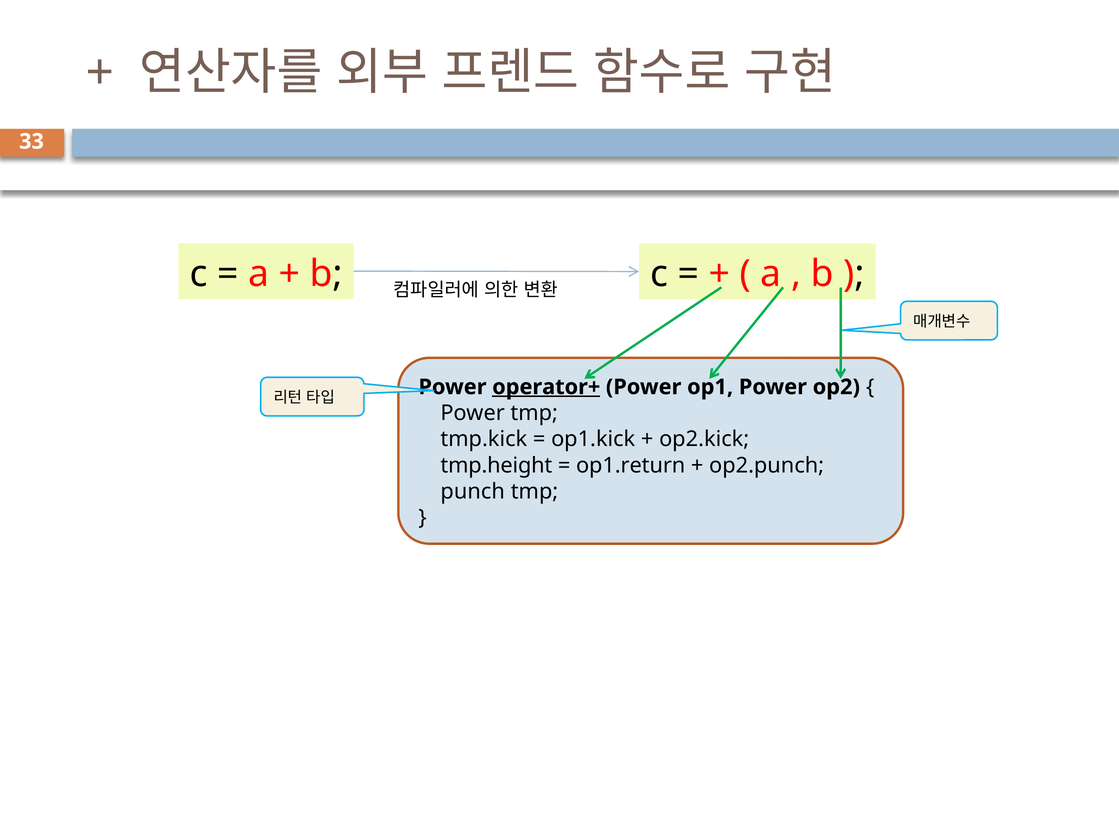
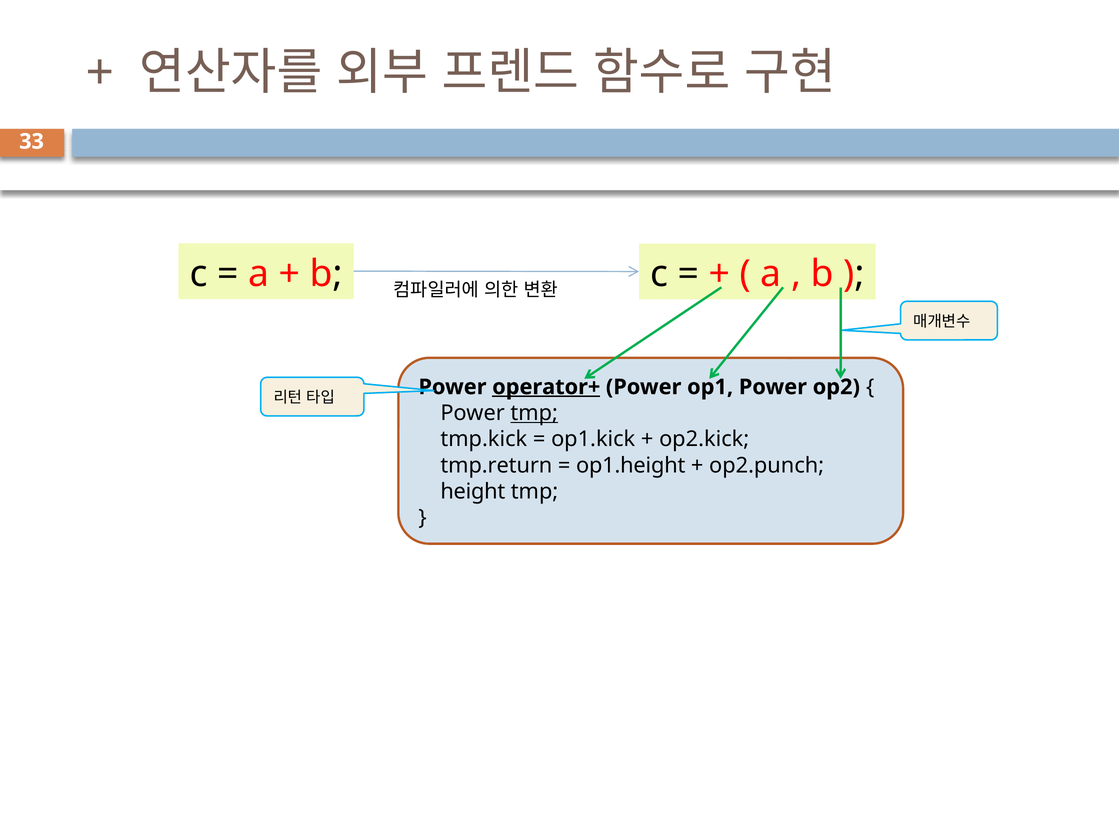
tmp underline: none -> present (534, 413)
tmp.height: tmp.height -> tmp.return (496, 465)
op1.return: op1.return -> op1.height (631, 465)
punch: punch -> height (473, 492)
